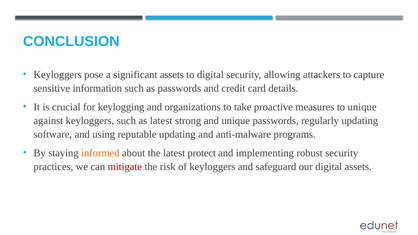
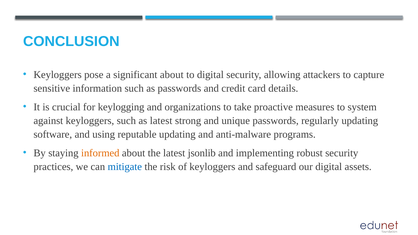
significant assets: assets -> about (172, 75)
to unique: unique -> system (362, 107)
protect: protect -> jsonlib (202, 153)
mitigate colour: red -> blue (125, 167)
